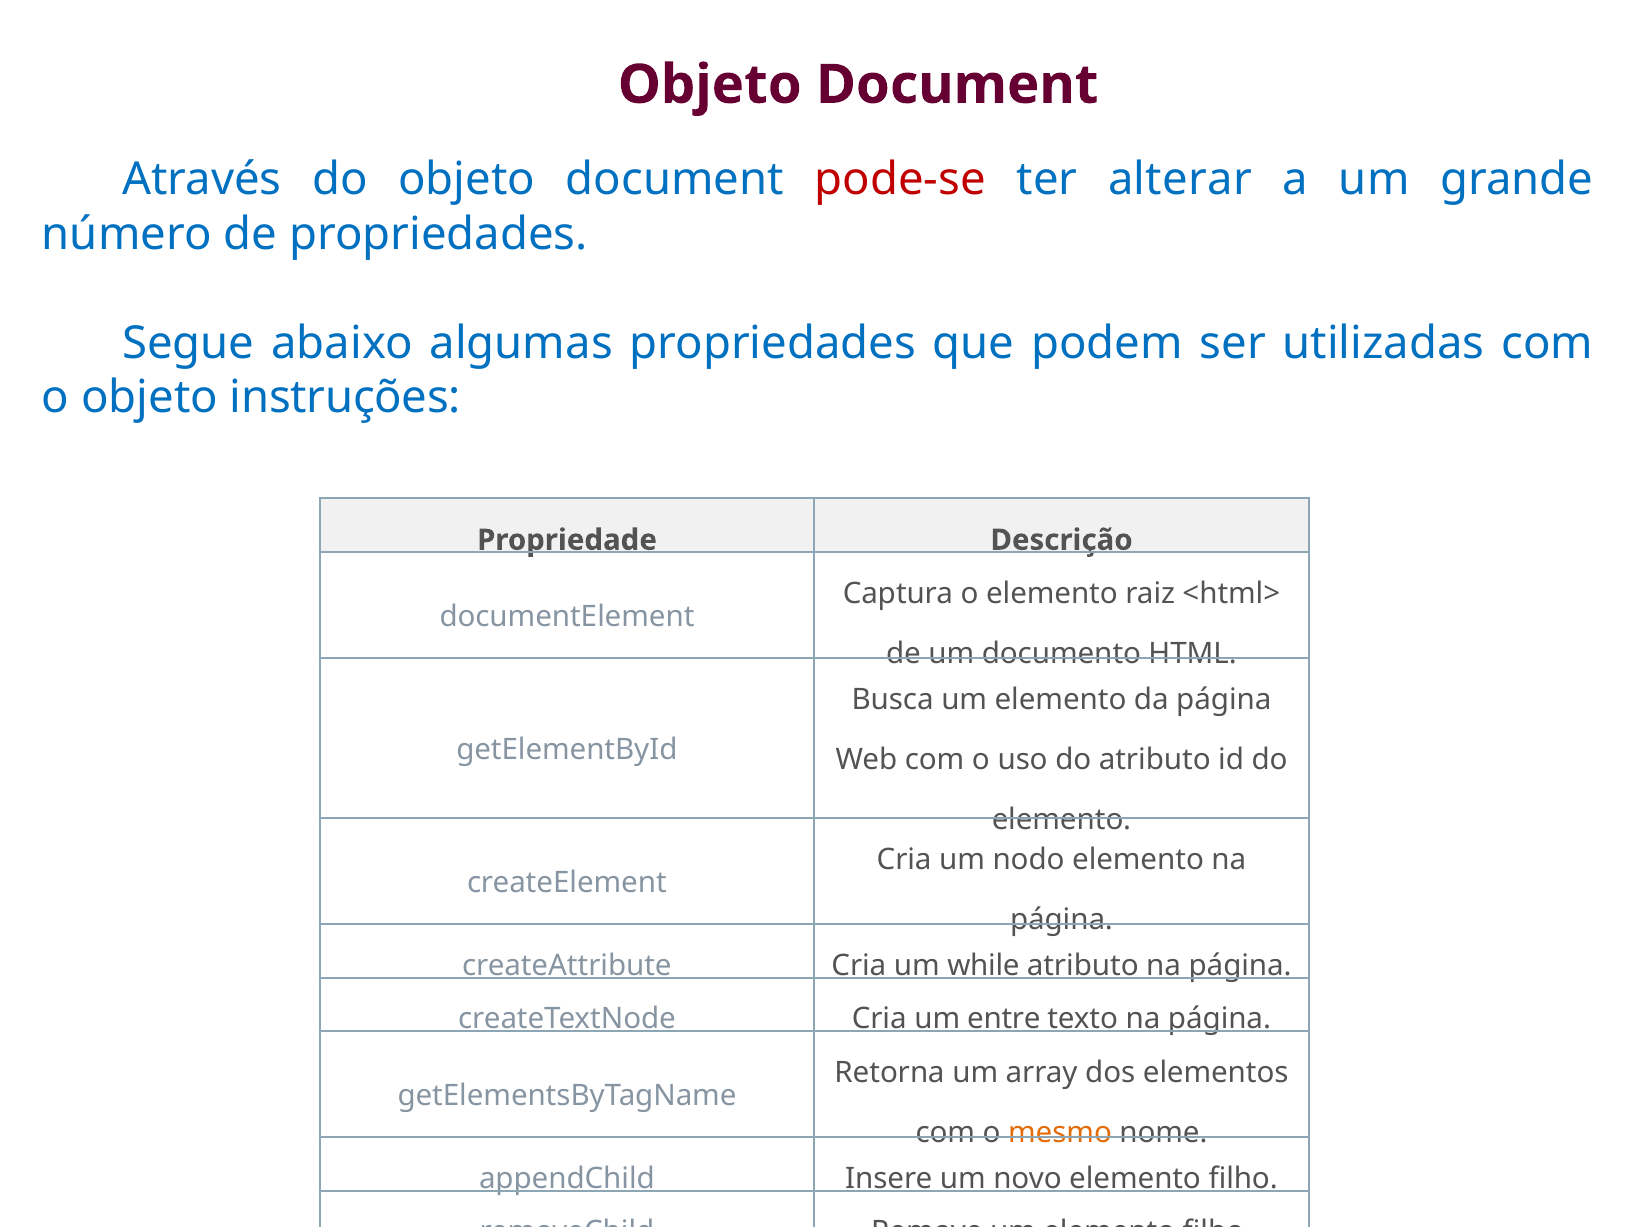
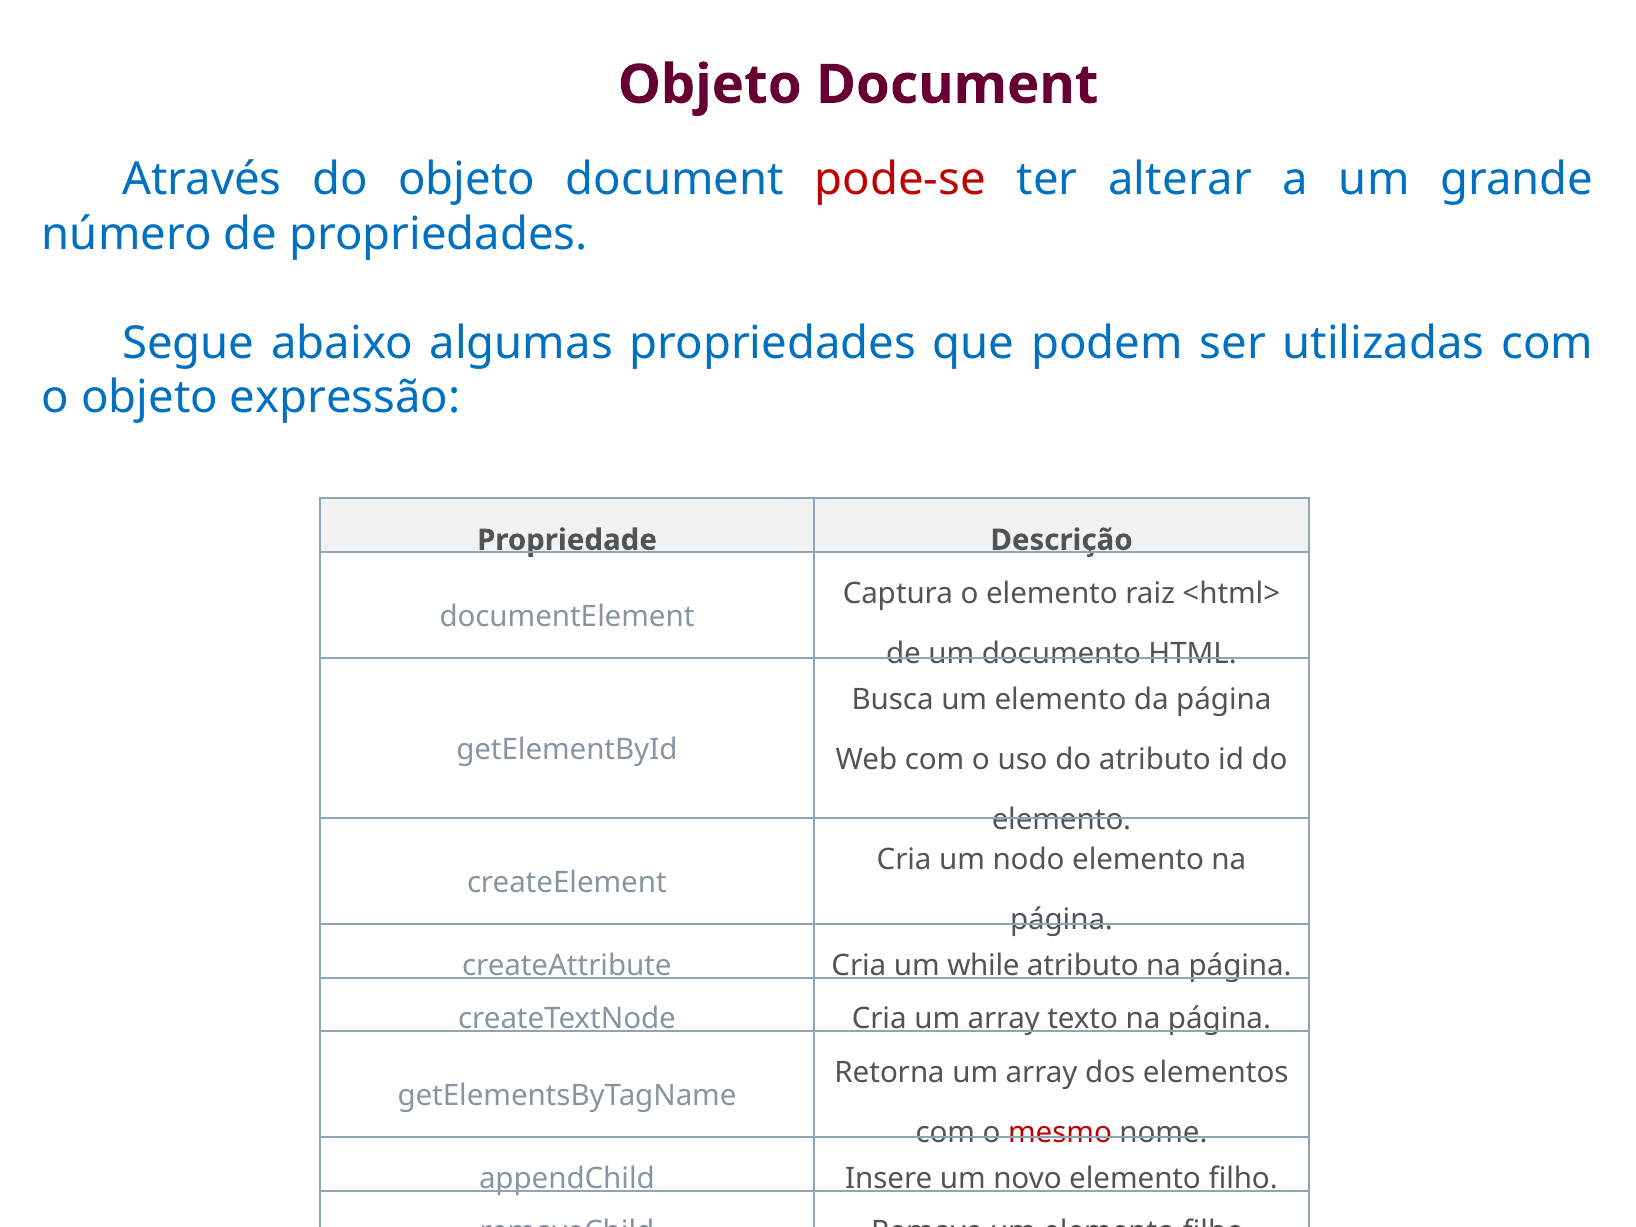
instruções: instruções -> expressão (345, 398)
Cria um entre: entre -> array (1004, 1019)
mesmo colour: orange -> red (1060, 1133)
